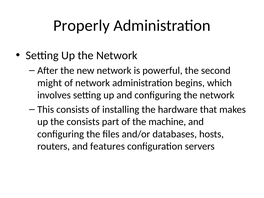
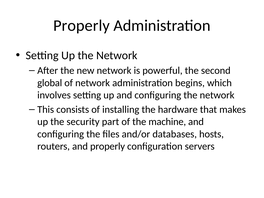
might: might -> global (50, 83)
the consists: consists -> security (83, 122)
and features: features -> properly (108, 146)
